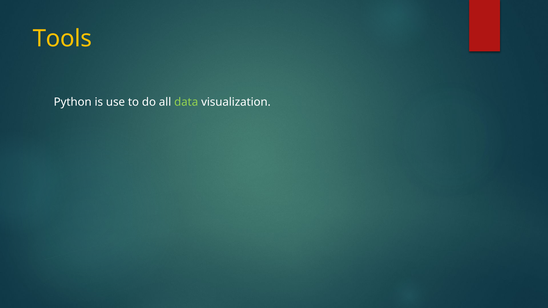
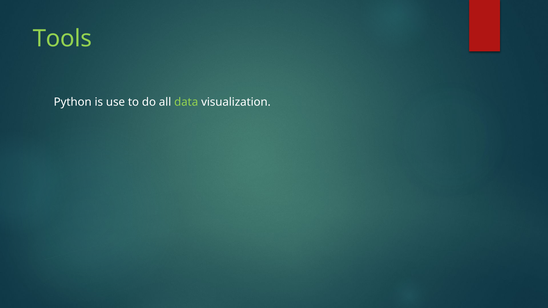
Tools colour: yellow -> light green (62, 38)
